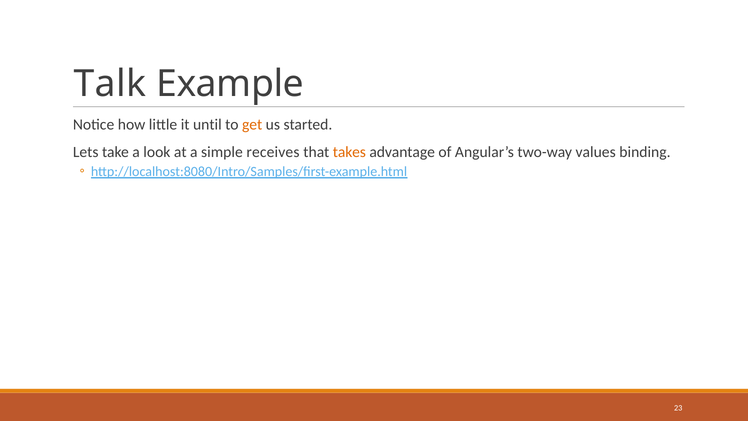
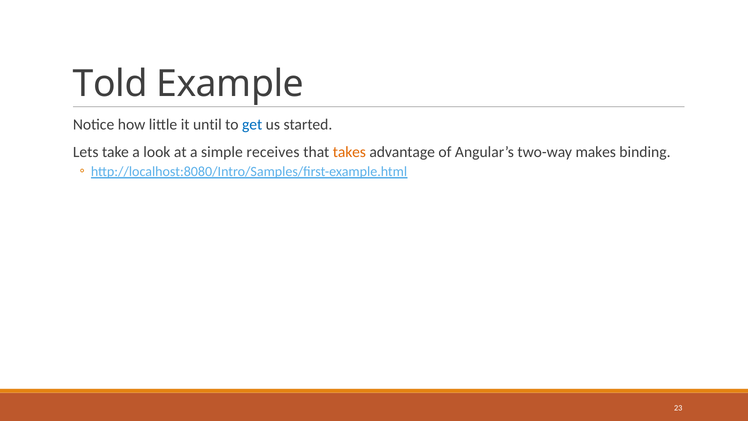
Talk: Talk -> Told (110, 84)
get colour: orange -> blue (252, 124)
values: values -> makes (596, 152)
